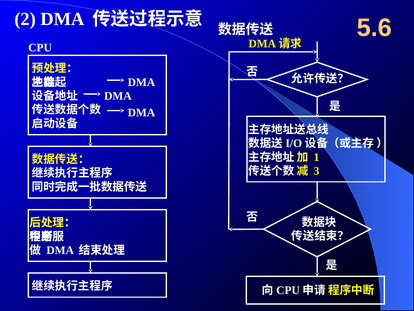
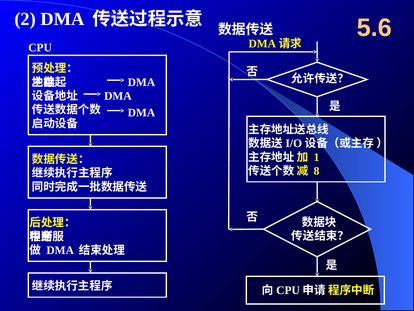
3: 3 -> 8 (317, 171)
